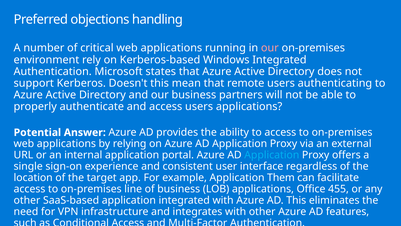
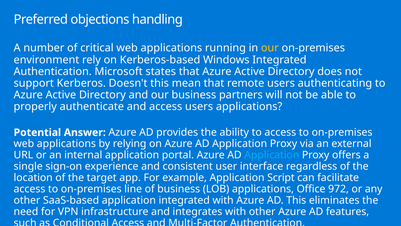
our colour: pink -> yellow (270, 48)
Them: Them -> Script (281, 177)
455: 455 -> 972 (338, 189)
